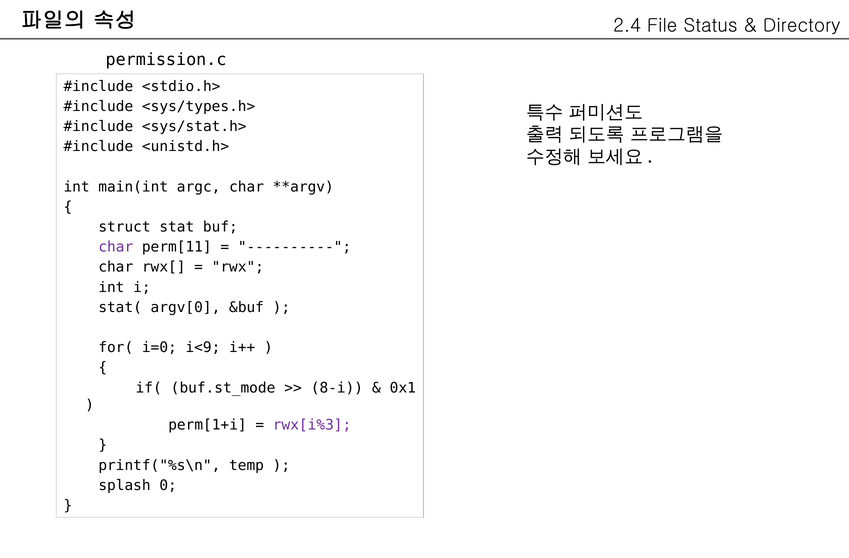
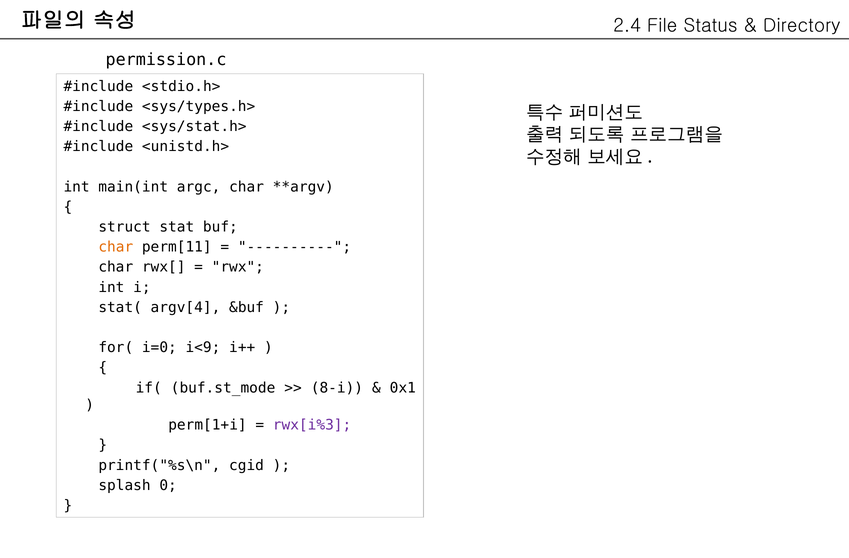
char colour: purple -> orange (116, 247)
argv[0: argv[0 -> argv[4 (185, 307)
temp: temp -> cgid (247, 465)
